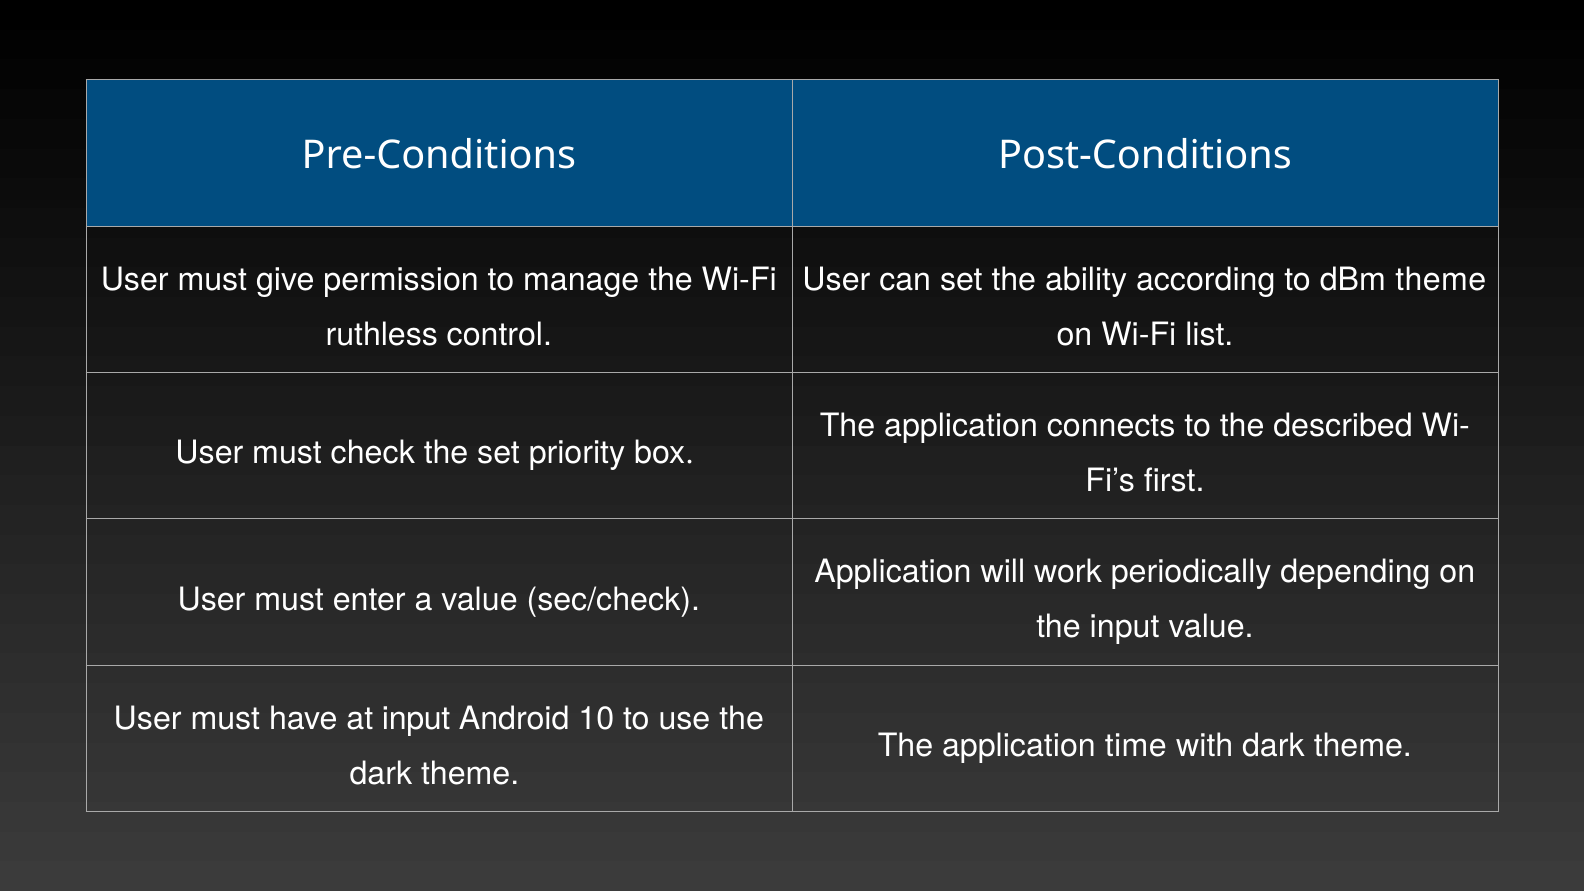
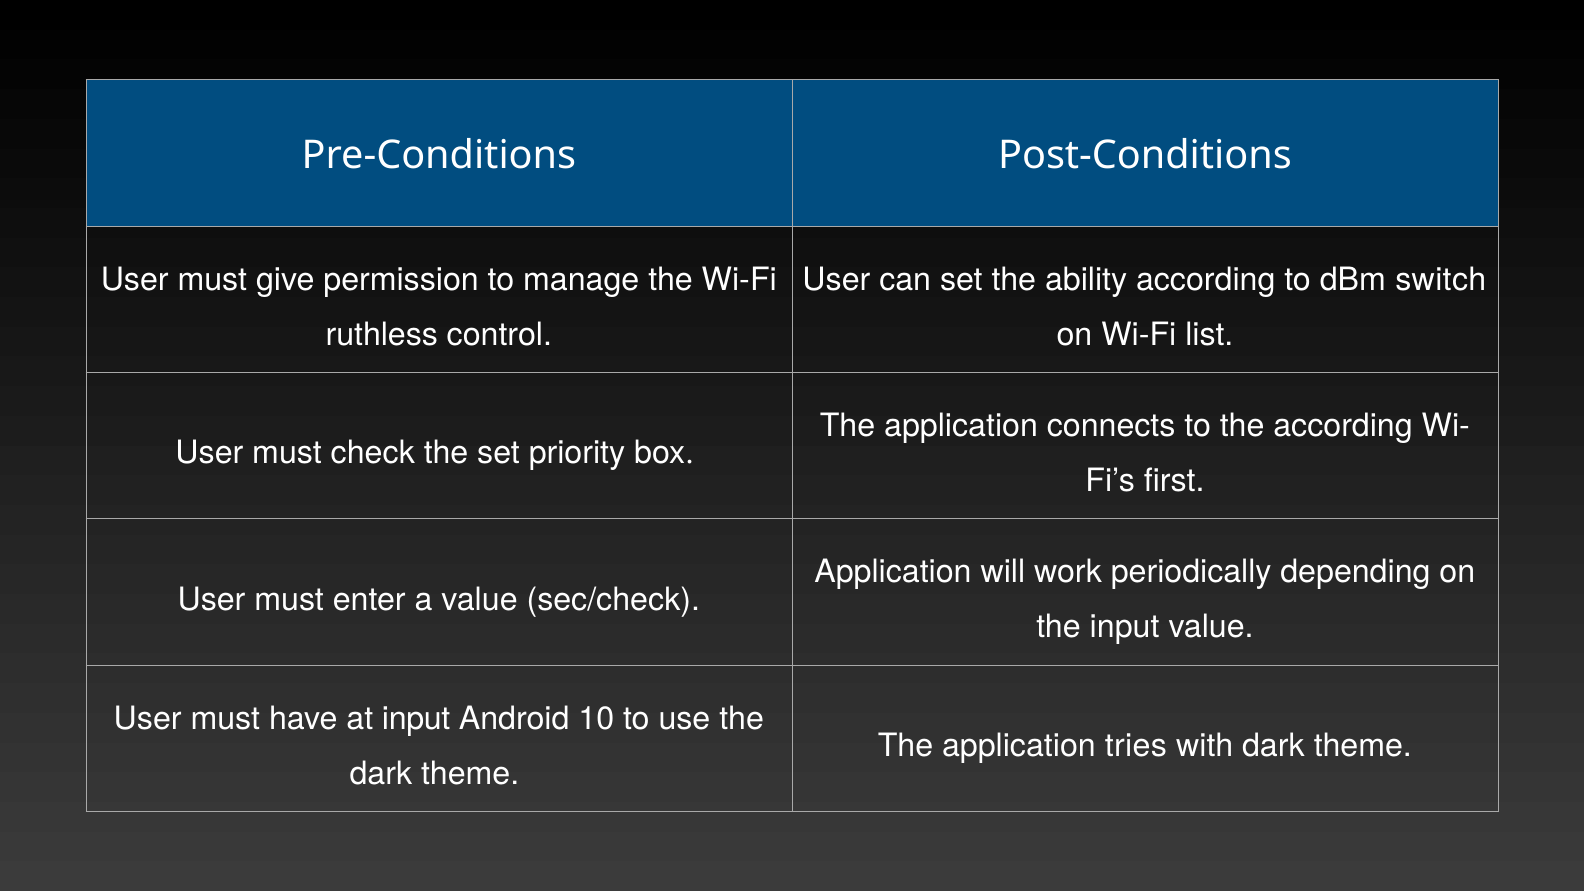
dBm theme: theme -> switch (1441, 279)
the described: described -> according (1343, 426)
time: time -> tries (1136, 746)
